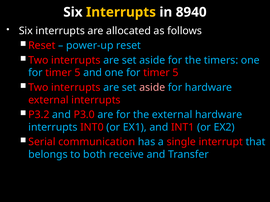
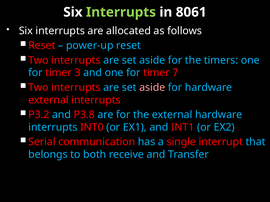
Interrupts colour: yellow -> light green (121, 12)
8940: 8940 -> 8061 (191, 12)
5: 5 -> 3 (78, 73)
5: 5 -> 7 (175, 73)
P3.0: P3.0 -> P3.8 (84, 115)
